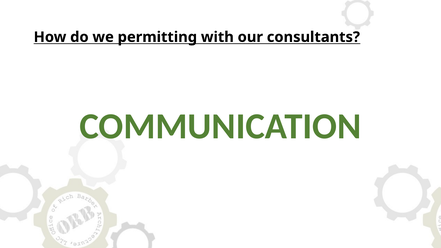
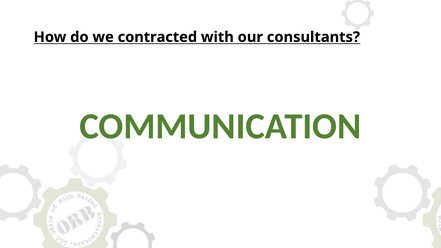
permitting: permitting -> contracted (157, 37)
